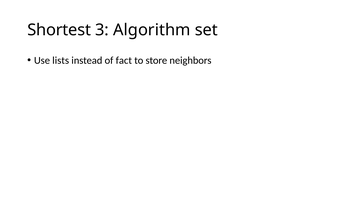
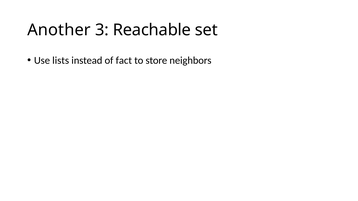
Shortest: Shortest -> Another (59, 30)
Algorithm: Algorithm -> Reachable (152, 30)
